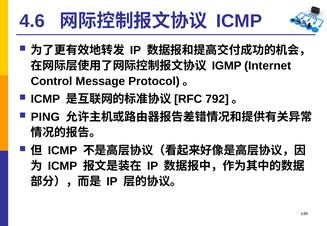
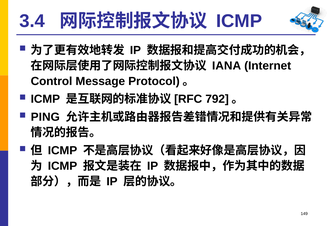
4.6: 4.6 -> 3.4 (32, 21)
IGMP: IGMP -> IANA (227, 66)
